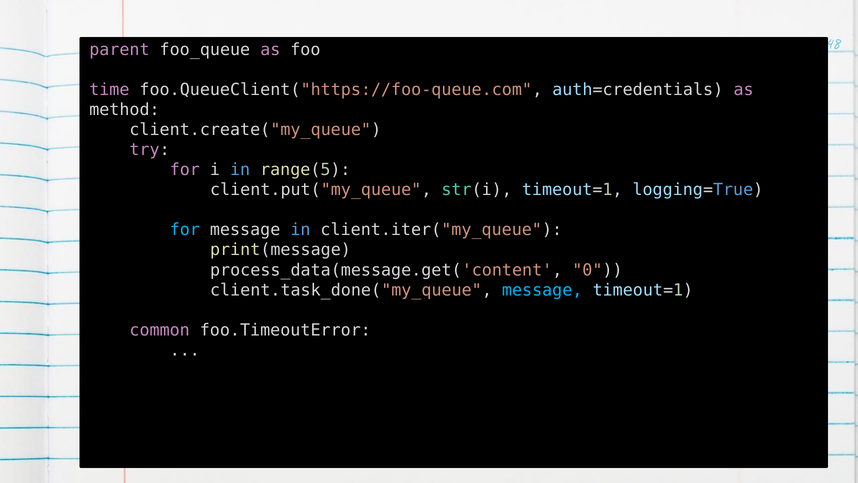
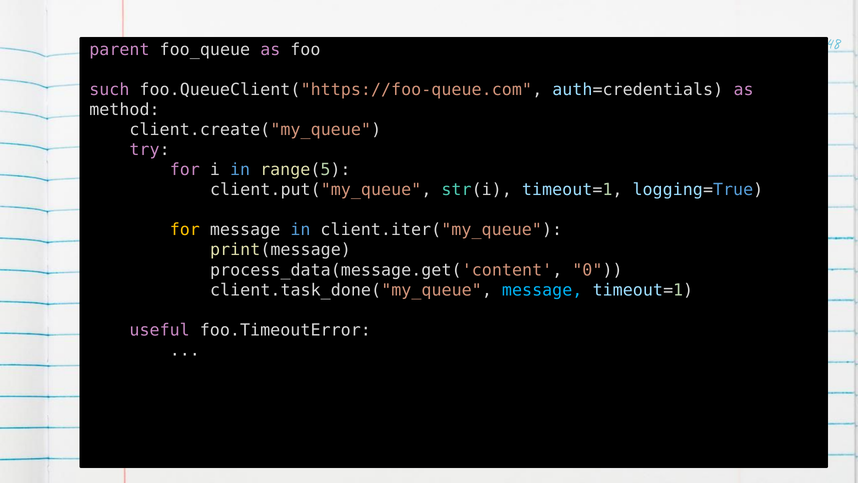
time: time -> such (109, 90)
for colour: light blue -> yellow (185, 230)
common: common -> useful (160, 330)
